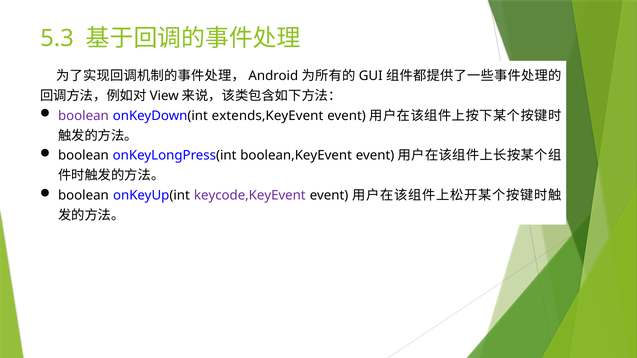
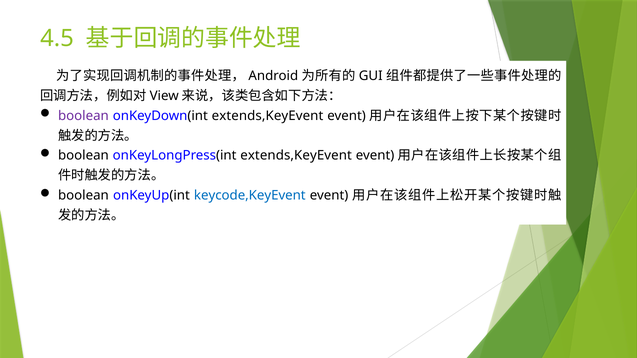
5.3: 5.3 -> 4.5 (57, 38)
onKeyLongPress(int boolean,KeyEvent: boolean,KeyEvent -> extends,KeyEvent (296, 156)
keycode,KeyEvent colour: purple -> blue (250, 195)
